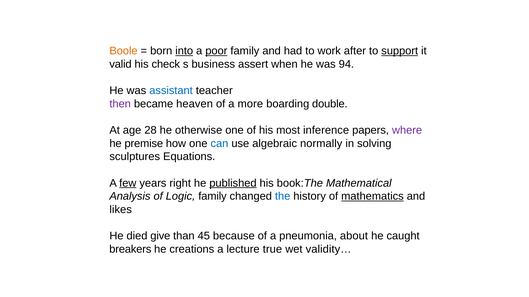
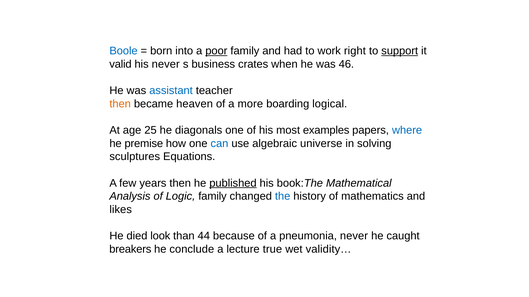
Boole colour: orange -> blue (124, 51)
into underline: present -> none (184, 51)
after: after -> right (355, 51)
his check: check -> never (166, 64)
assert: assert -> crates (253, 64)
94: 94 -> 46 (346, 64)
then colour: purple -> orange (120, 104)
double: double -> logical (330, 104)
28: 28 -> 25 (150, 130)
otherwise: otherwise -> diagonals (199, 130)
inference: inference -> examples (326, 130)
where colour: purple -> blue (407, 130)
normally: normally -> universe (321, 144)
few underline: present -> none (128, 183)
years right: right -> then (180, 183)
mathematics underline: present -> none (372, 197)
give: give -> look (160, 236)
45: 45 -> 44 (204, 236)
pneumonia about: about -> never (354, 236)
creations: creations -> conclude (192, 250)
